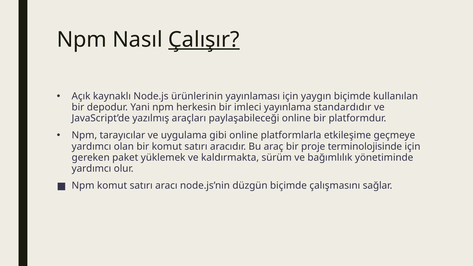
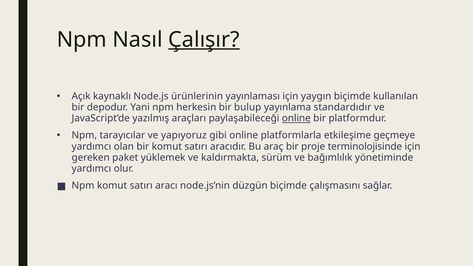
imleci: imleci -> bulup (248, 107)
online underline: none -> present (296, 118)
uygulama: uygulama -> yapıyoruz (184, 135)
